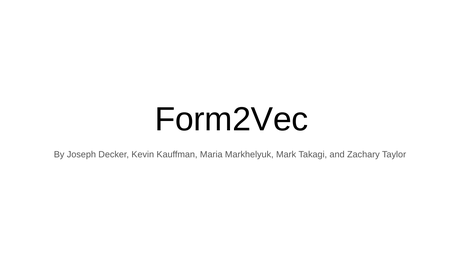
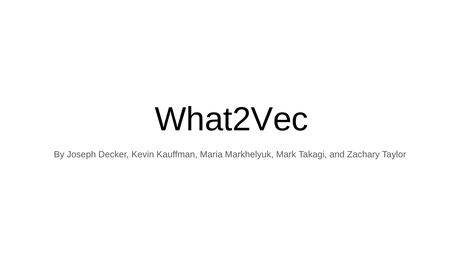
Form2Vec: Form2Vec -> What2Vec (232, 119)
